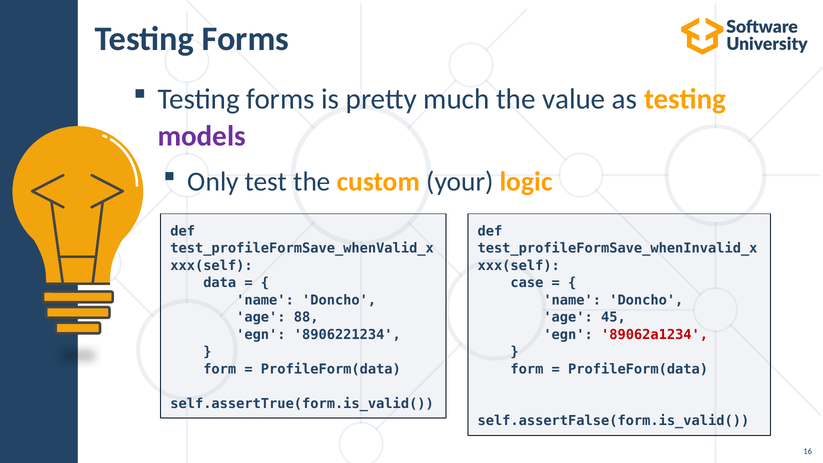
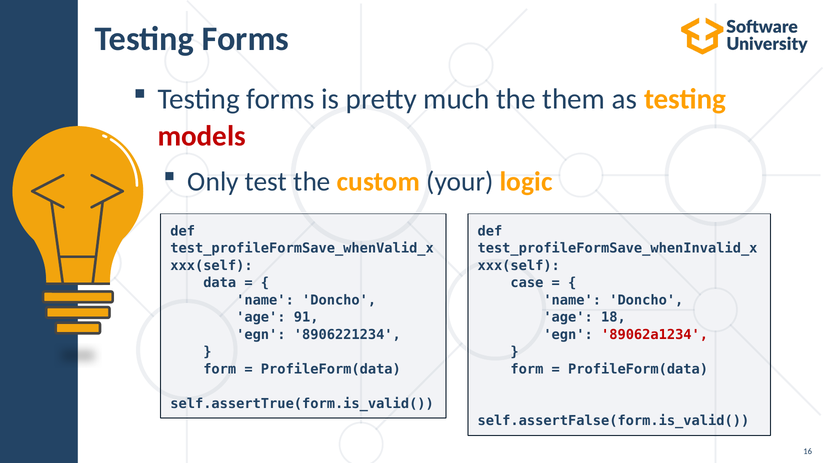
value: value -> them (574, 99)
models colour: purple -> red (202, 136)
88: 88 -> 91 (306, 317)
45: 45 -> 18 (613, 317)
